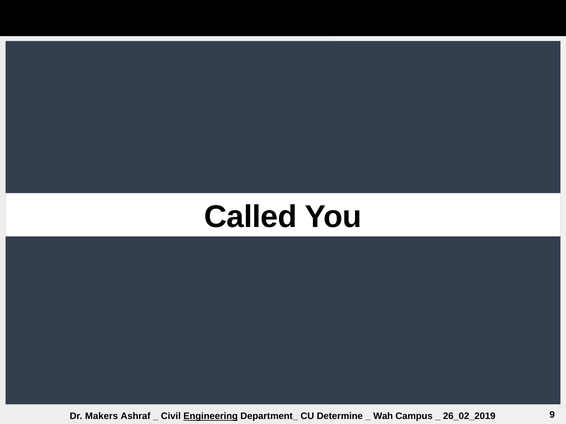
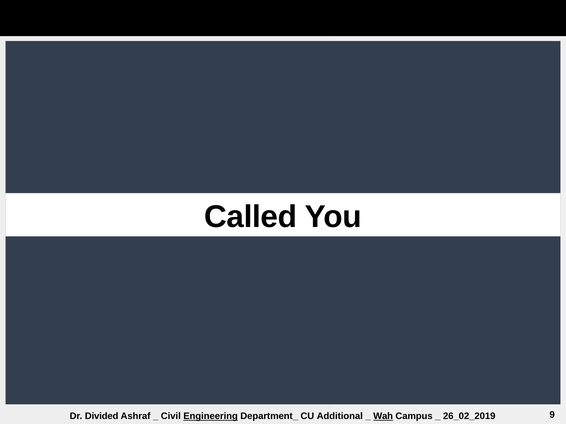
Makers: Makers -> Divided (102, 417)
Determine: Determine -> Additional (340, 417)
Wah underline: none -> present (383, 417)
